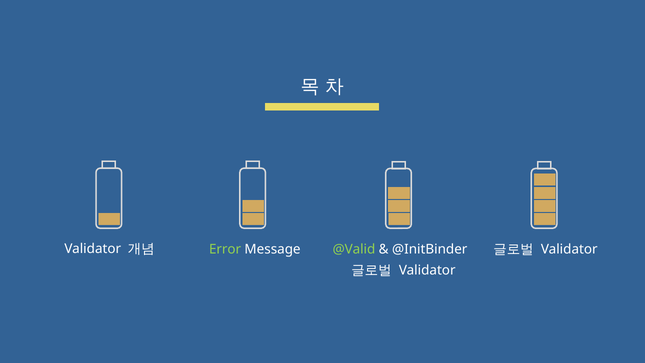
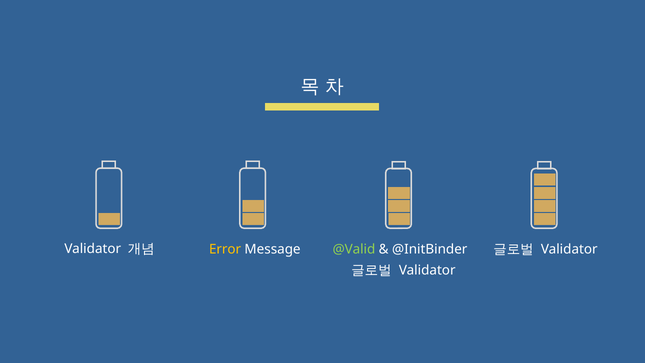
Error colour: light green -> yellow (225, 249)
